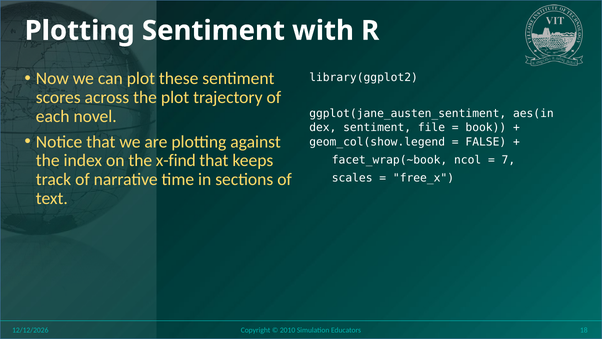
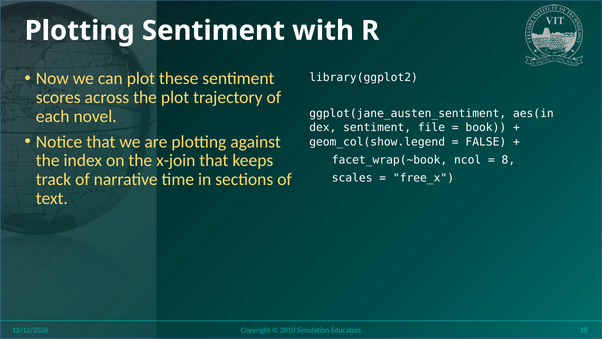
x-find: x-find -> x-join (176, 160)
7: 7 -> 8 (508, 160)
